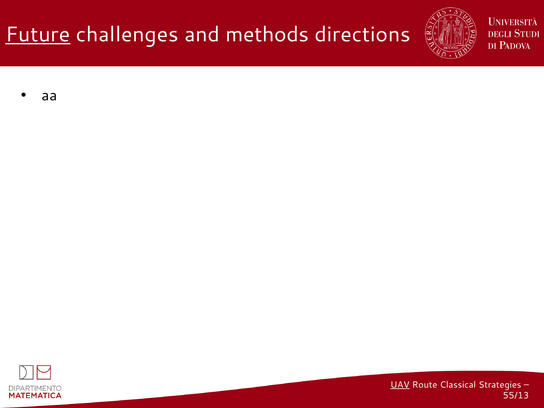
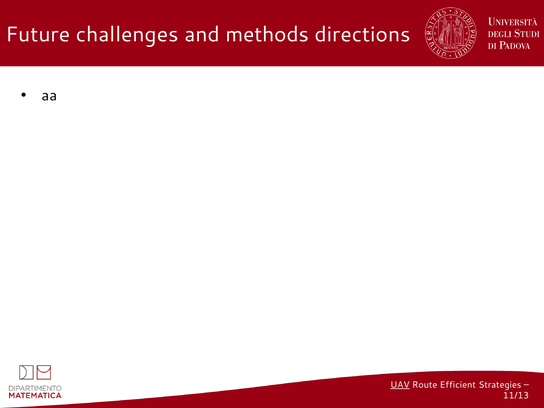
Future underline: present -> none (38, 35)
Classical: Classical -> Efficient (458, 385)
55/13: 55/13 -> 11/13 (516, 396)
